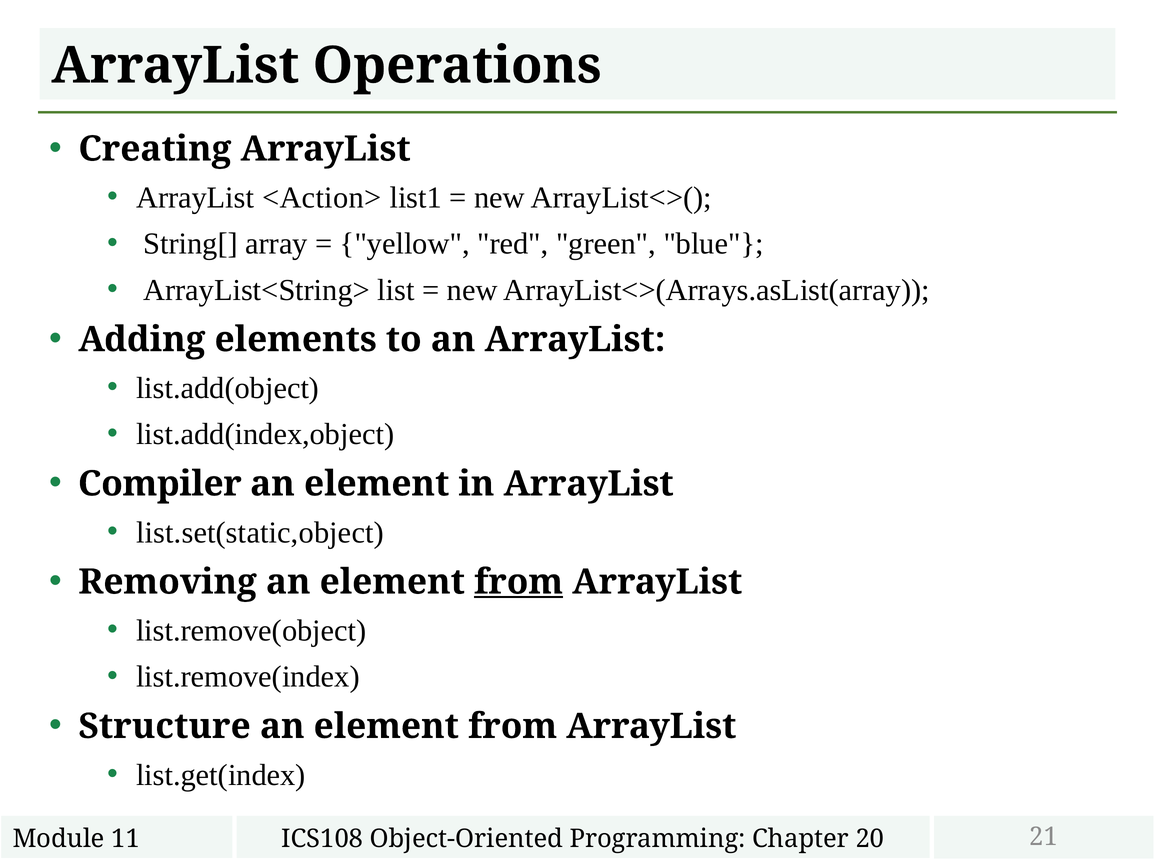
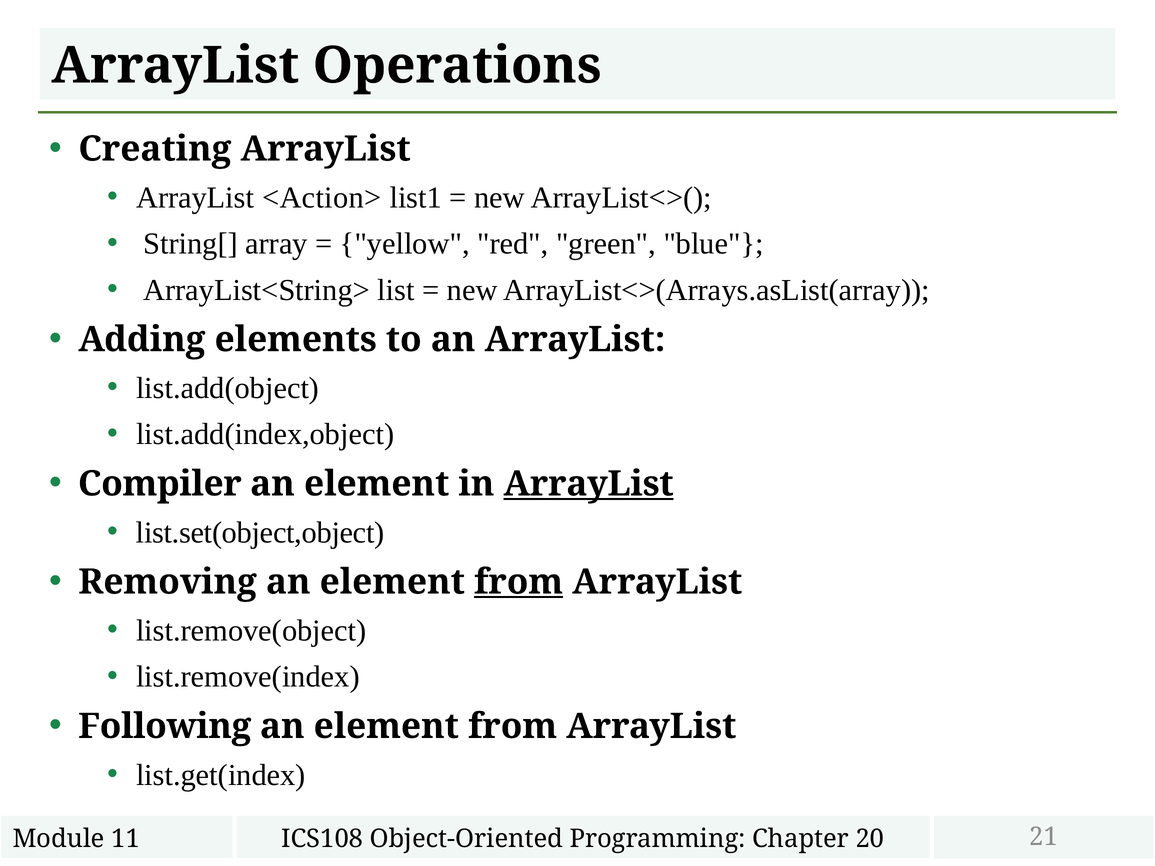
ArrayList underline: none -> present (589, 484)
list.set(static,object: list.set(static,object -> list.set(object,object (260, 533)
Structure: Structure -> Following (165, 727)
